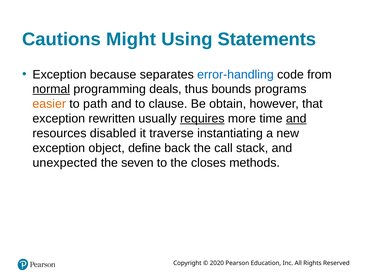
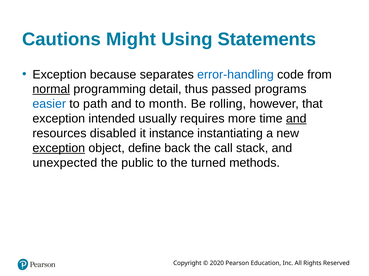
deals: deals -> detail (165, 89)
bounds: bounds -> passed (231, 89)
easier colour: orange -> blue (49, 104)
clause: clause -> month (168, 104)
obtain: obtain -> rolling (228, 104)
rewritten: rewritten -> intended (112, 119)
requires underline: present -> none (202, 119)
traverse: traverse -> instance (172, 134)
exception underline: none -> present (59, 148)
seven: seven -> public (137, 163)
closes: closes -> turned (208, 163)
